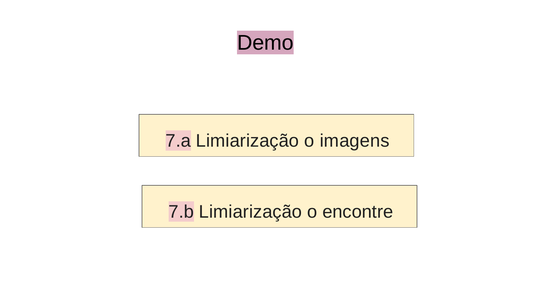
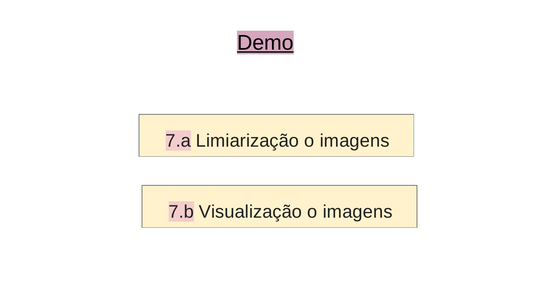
Demo underline: none -> present (265, 43)
7.b Limiarização: Limiarização -> Visualização (251, 212)
encontre: encontre -> imagens (358, 212)
